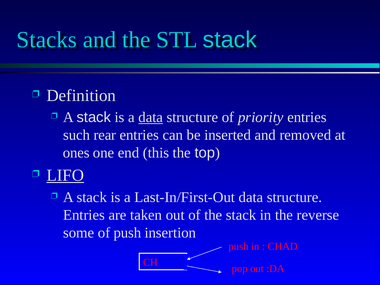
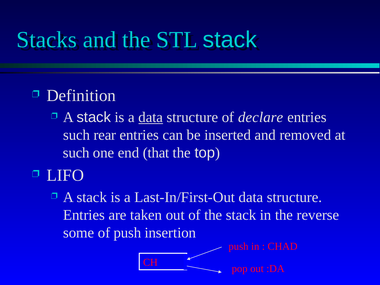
priority: priority -> declare (261, 117)
ones: ones -> such (76, 153)
this: this -> that (156, 153)
LIFO underline: present -> none (65, 175)
